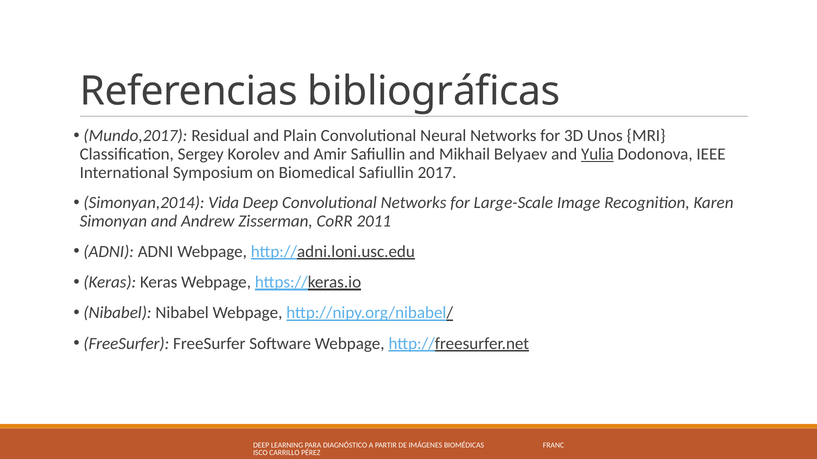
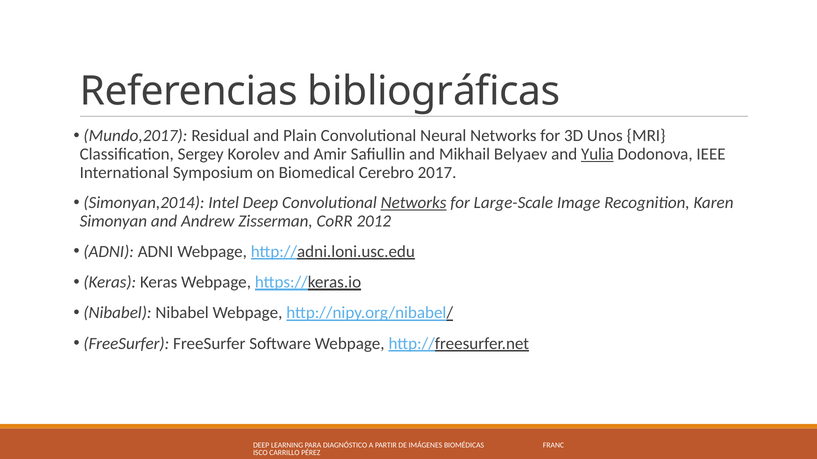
Biomedical Safiullin: Safiullin -> Cerebro (386, 173)
Vida: Vida -> Intel (224, 203)
Networks underline: none -> present (414, 203)
2011: 2011 -> 2012 (374, 221)
